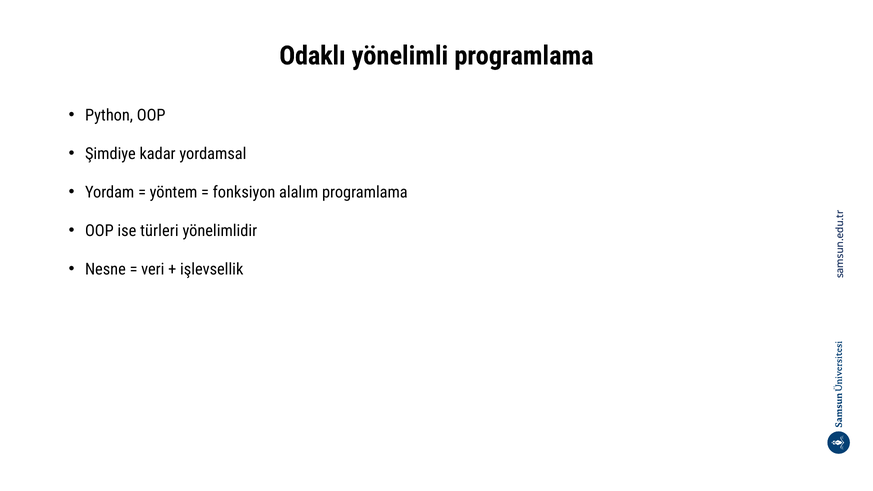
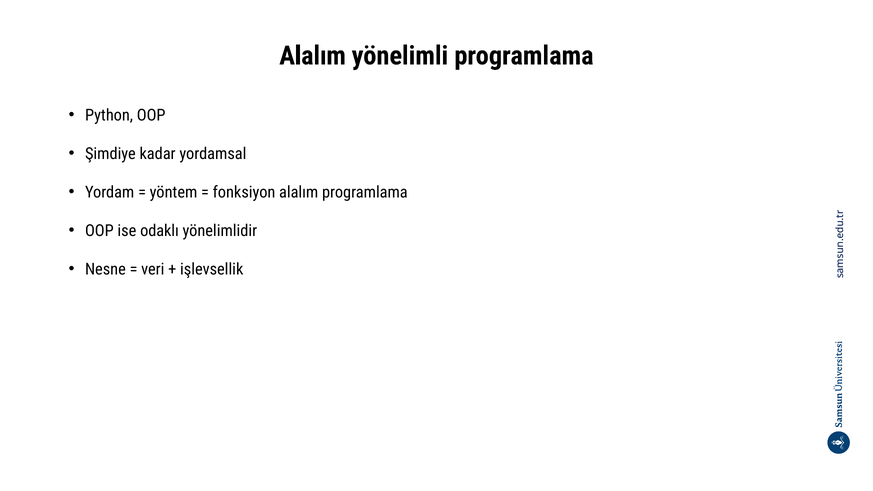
Odaklı: Odaklı -> Alalım (313, 56)
türleri: türleri -> odaklı (159, 231)
